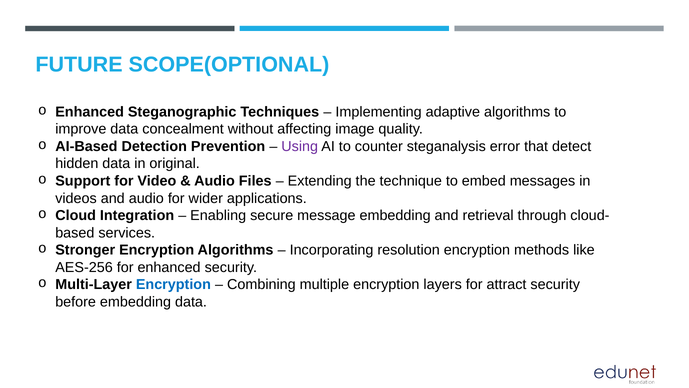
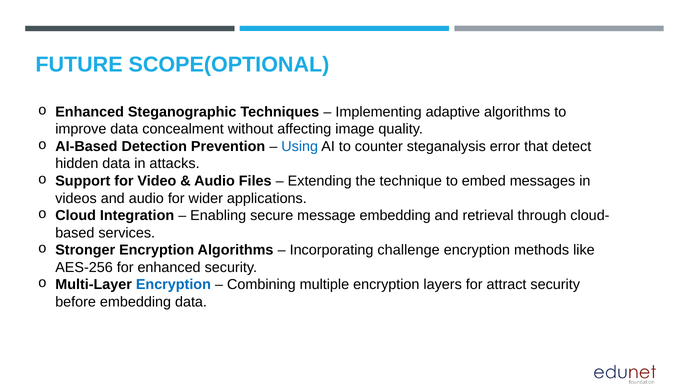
Using colour: purple -> blue (300, 146)
original: original -> attacks (175, 164)
resolution: resolution -> challenge (409, 250)
